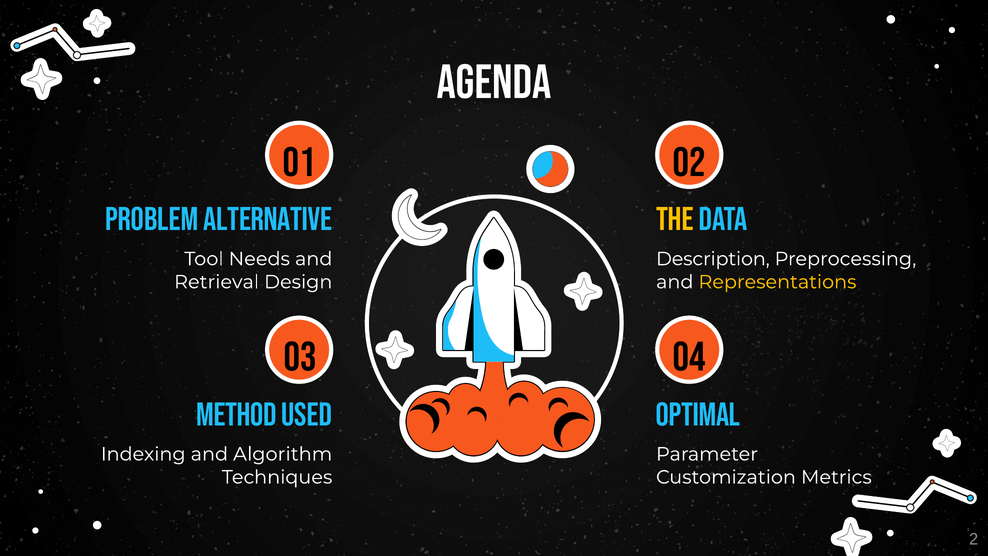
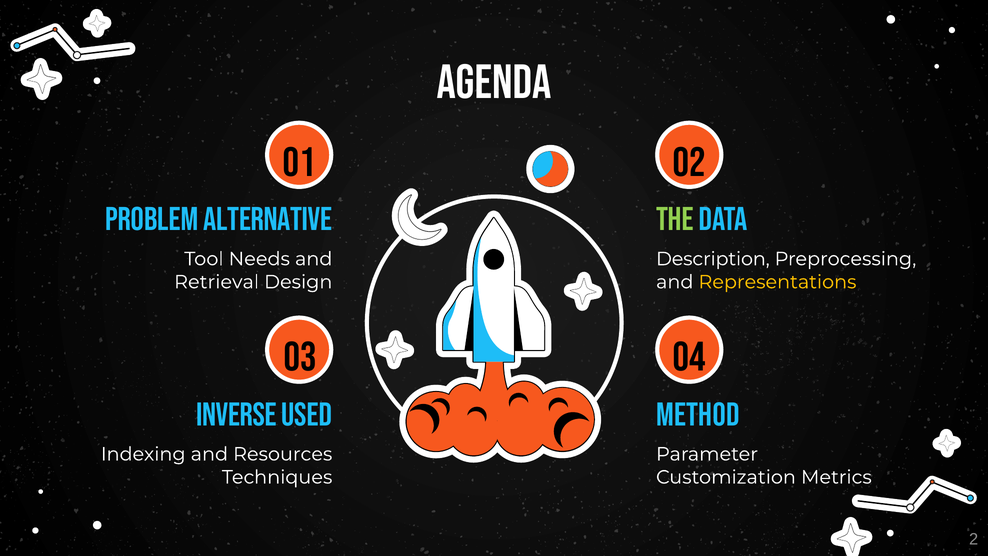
The colour: yellow -> light green (675, 219)
METHOD: METHOD -> INVERSE (236, 415)
optimal: optimal -> method (698, 415)
Algorithm: Algorithm -> Resources (283, 454)
